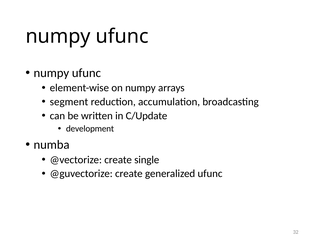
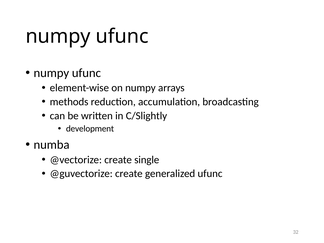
segment: segment -> methods (69, 102)
C/Update: C/Update -> C/Slightly (146, 116)
